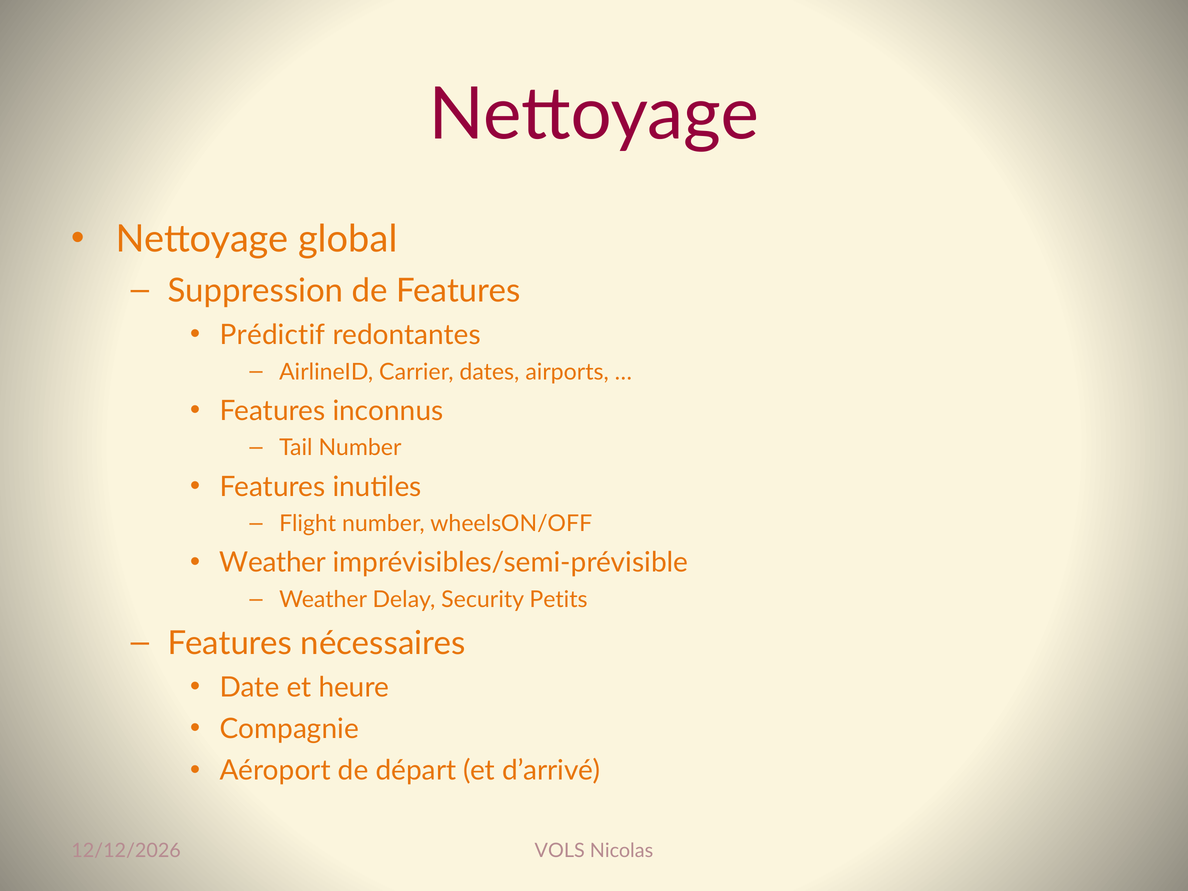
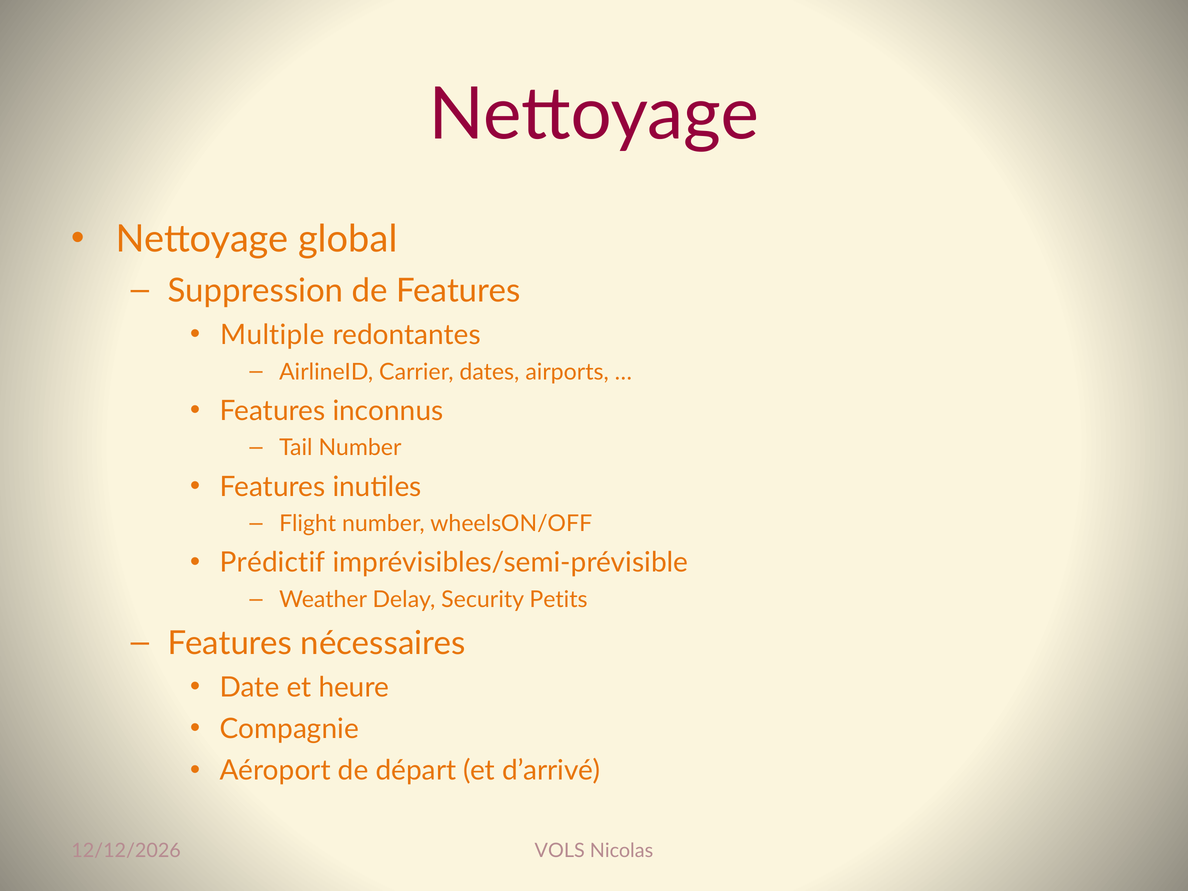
Prédictif: Prédictif -> Multiple (272, 335)
Weather: Weather -> Prédictif (272, 563)
